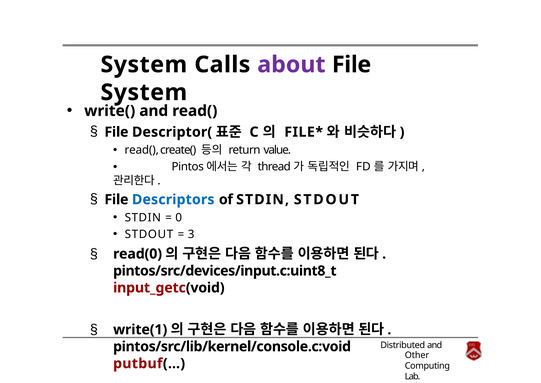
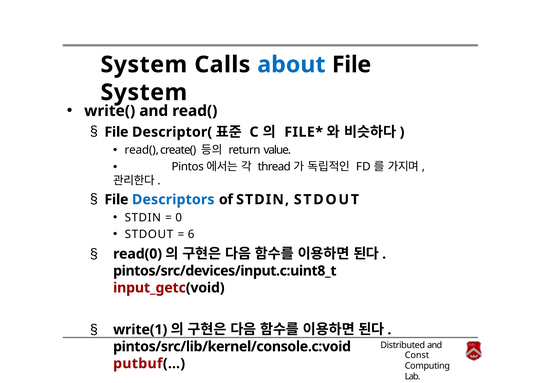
about colour: purple -> blue (291, 65)
3: 3 -> 6 (191, 234)
Other: Other -> Const (417, 355)
